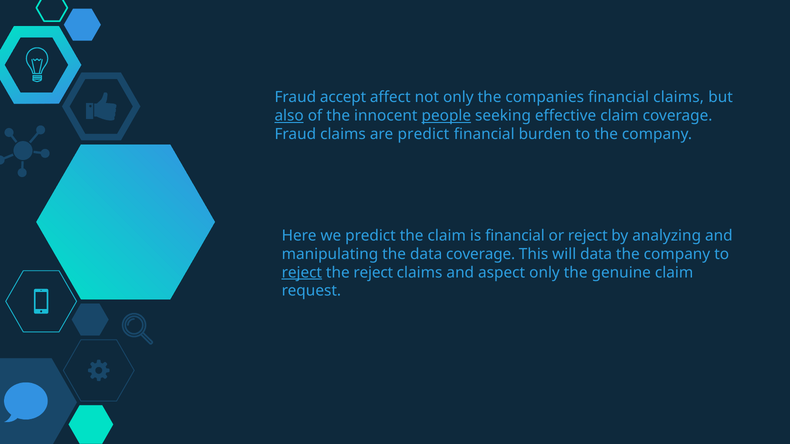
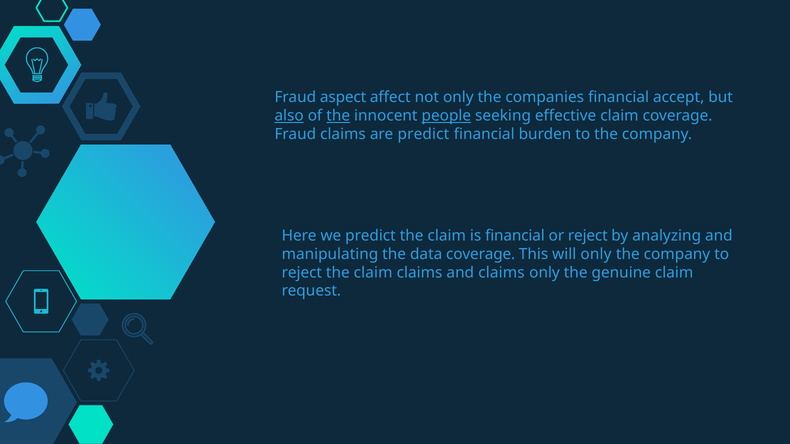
accept: accept -> aspect (343, 97)
financial claims: claims -> accept (679, 97)
the underline: none -> present (338, 116)
will data: data -> only (596, 254)
reject underline: present -> none (302, 273)
reject: reject -> claim (373, 273)
and aspect: aspect -> claims (502, 273)
